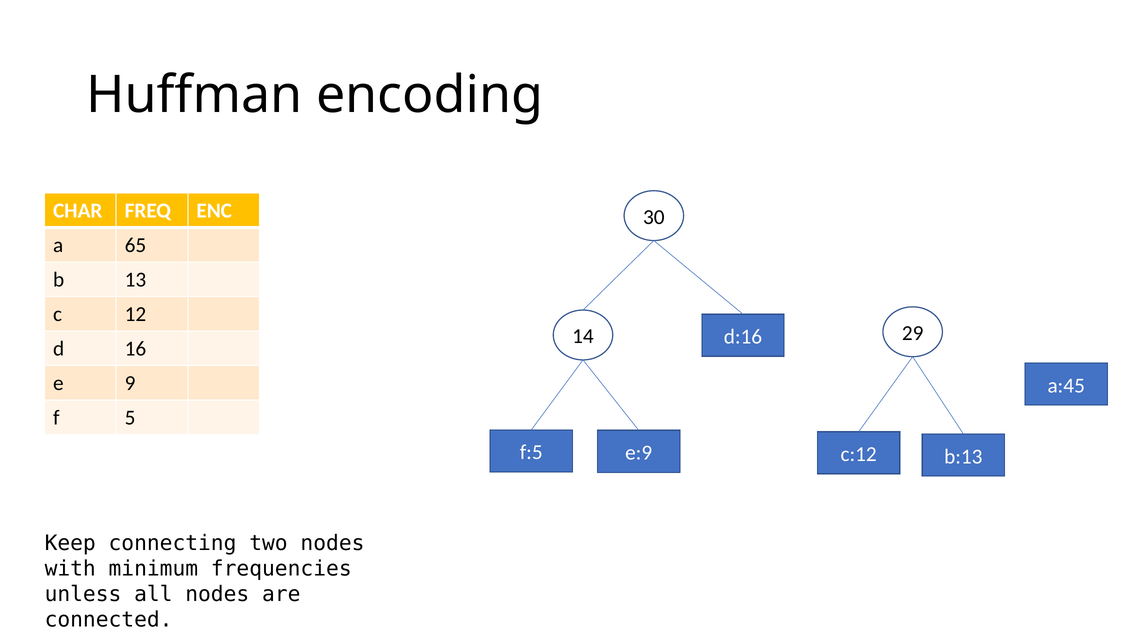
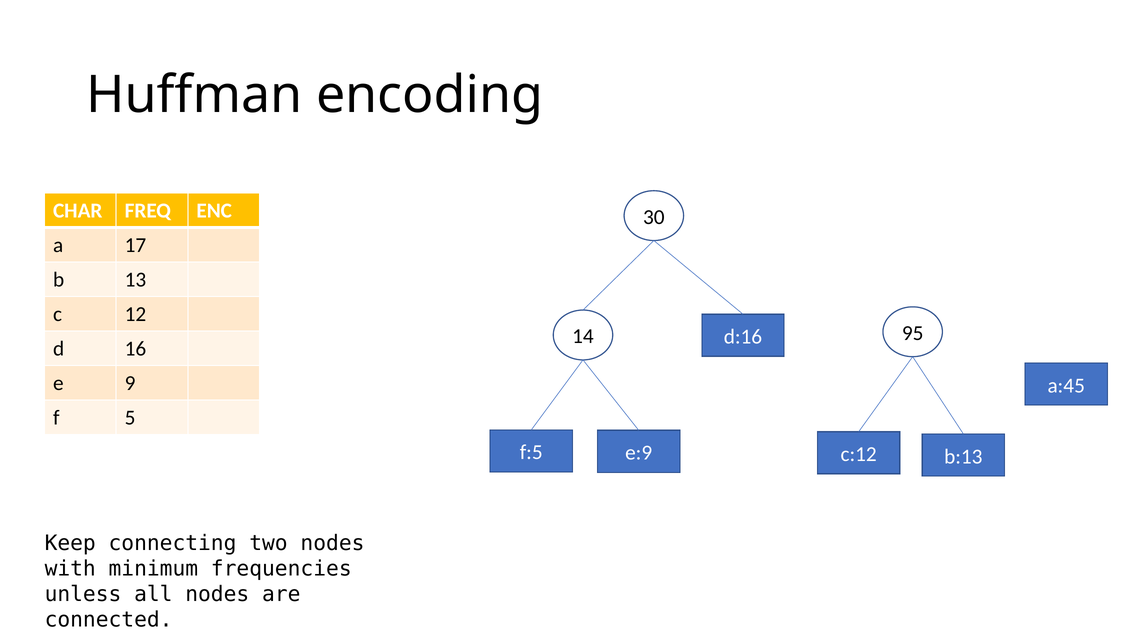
65: 65 -> 17 (135, 245)
29: 29 -> 95 (913, 333)
